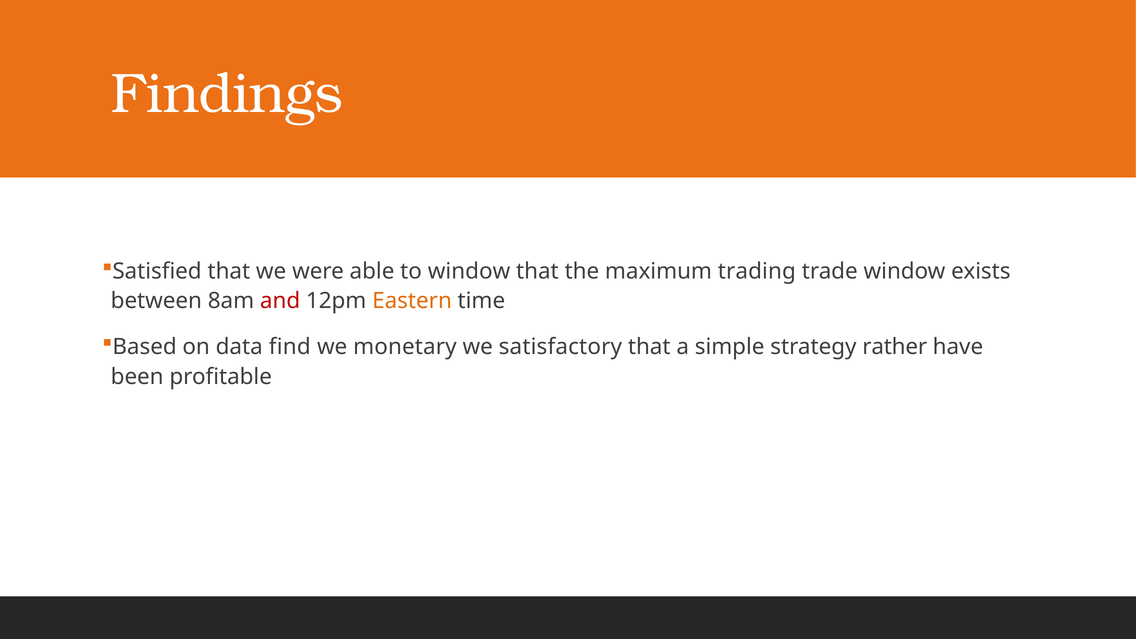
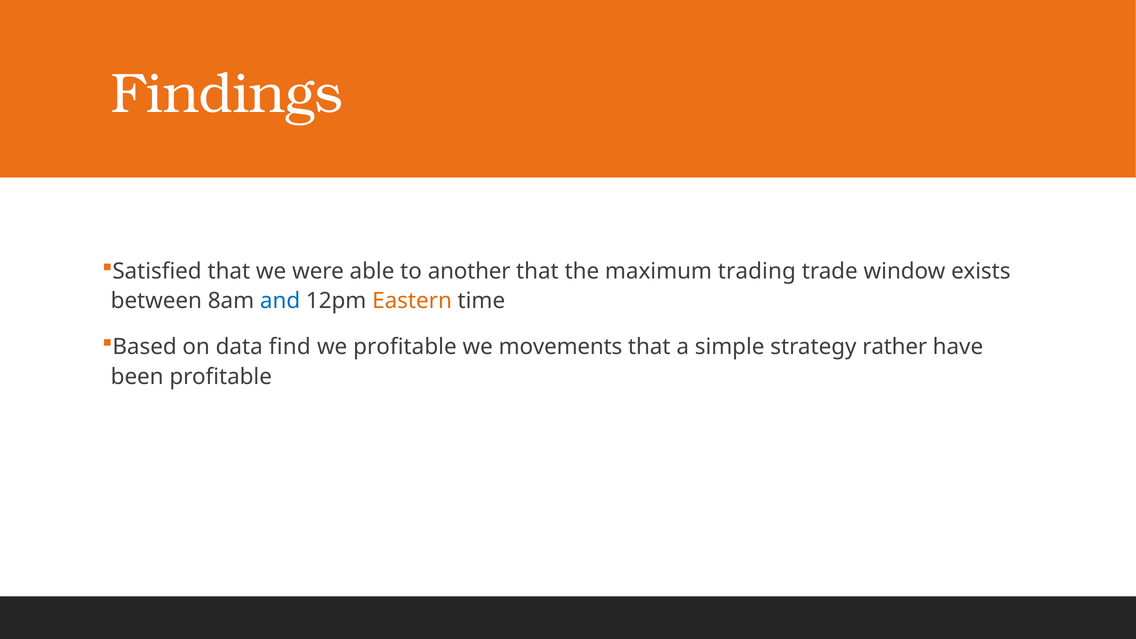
to window: window -> another (469, 271)
and colour: red -> blue (280, 301)
we monetary: monetary -> profitable (405, 347)
satisfactory: satisfactory -> movements (561, 347)
